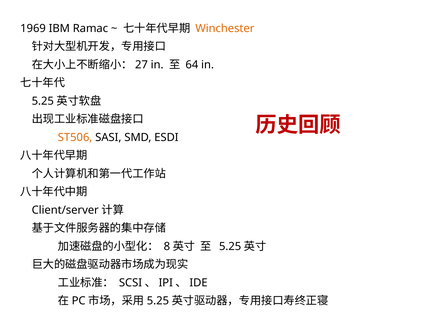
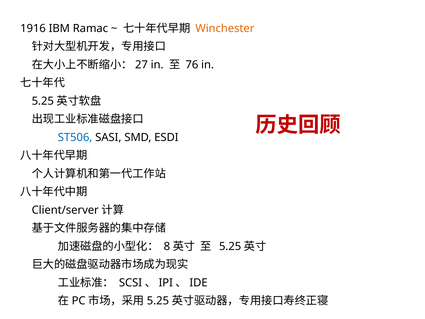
1969: 1969 -> 1916 (33, 28)
64: 64 -> 76 (192, 65)
ST506 colour: orange -> blue (75, 137)
